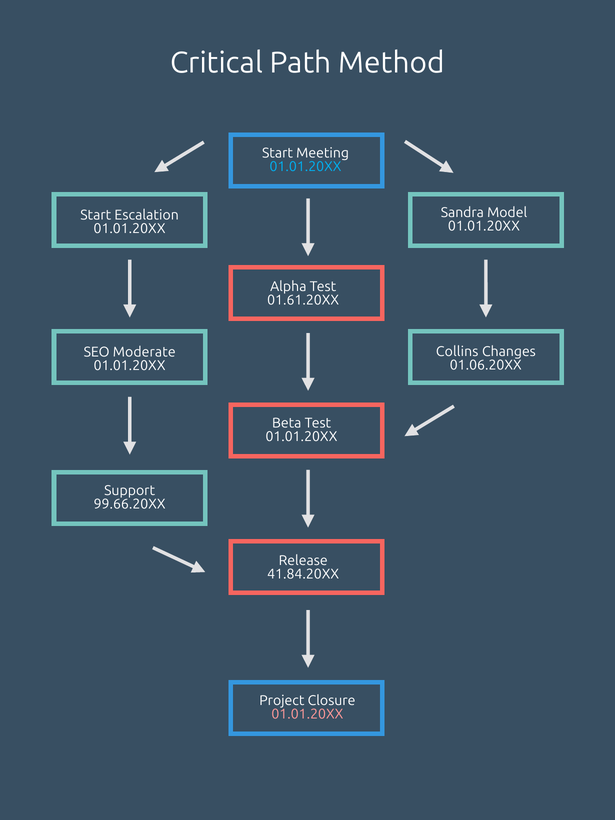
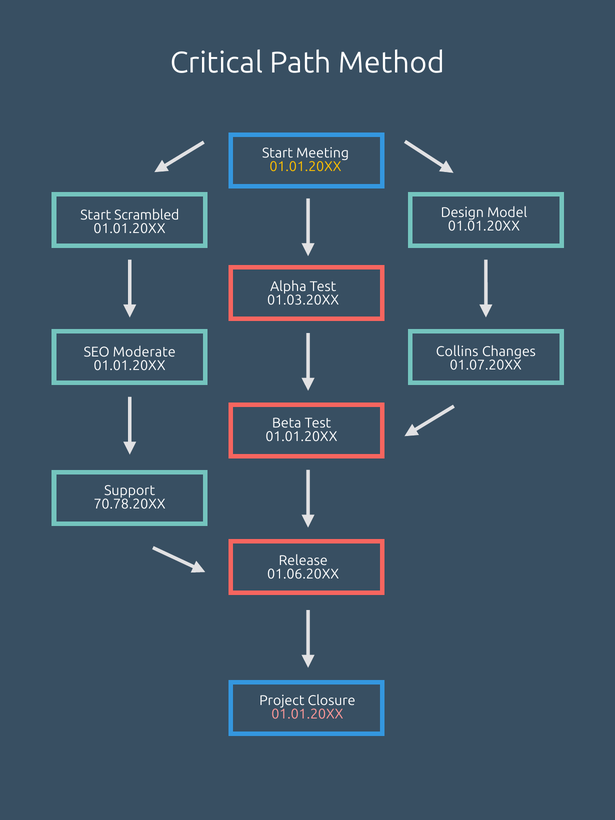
01.01.20XX colour: light blue -> yellow (306, 167)
Sandra: Sandra -> Design (462, 212)
Escalation: Escalation -> Scrambled (147, 215)
01.61.20XX: 01.61.20XX -> 01.03.20XX (303, 300)
01.06.20XX: 01.06.20XX -> 01.07.20XX (486, 365)
99.66.20XX: 99.66.20XX -> 70.78.20XX (130, 504)
41.84.20XX: 41.84.20XX -> 01.06.20XX (303, 574)
